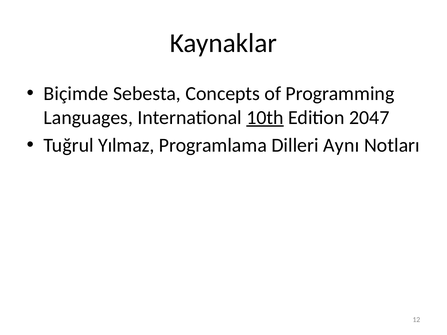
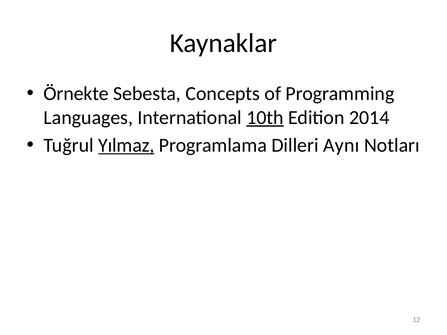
Biçimde: Biçimde -> Örnekte (76, 94)
2047: 2047 -> 2014 (369, 118)
Yılmaz underline: none -> present (126, 145)
